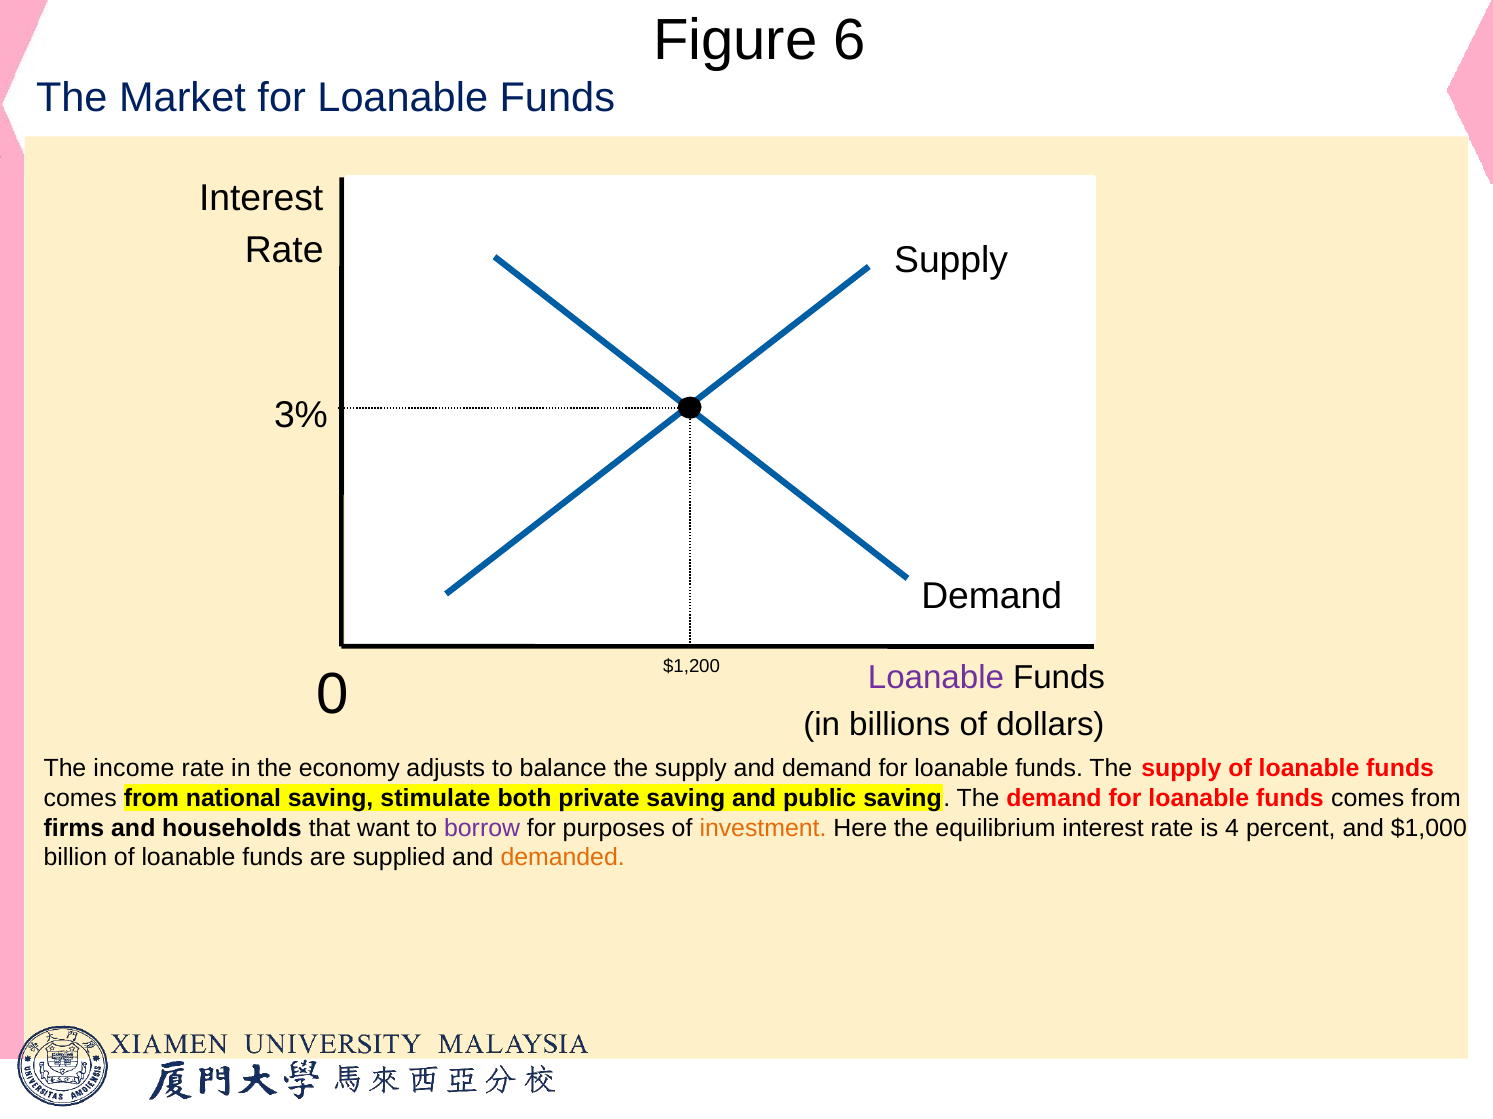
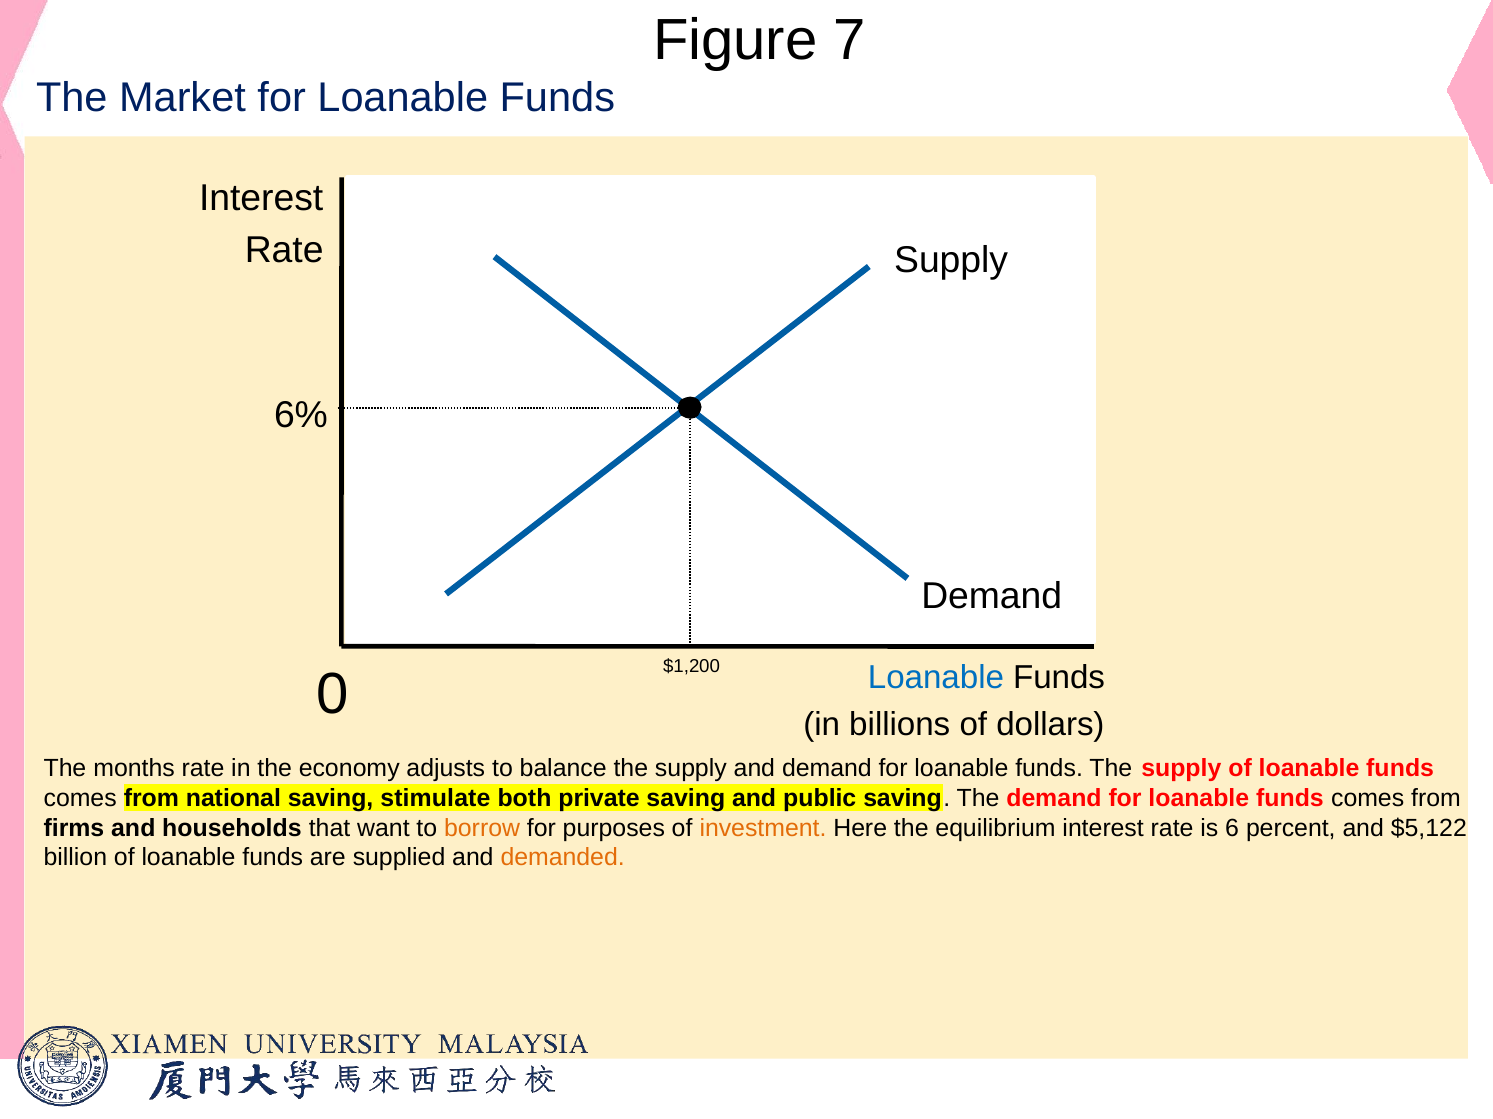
6: 6 -> 7 (850, 40)
3%: 3% -> 6% (301, 416)
Loanable colour: purple -> blue (936, 678)
income: income -> months (134, 769)
borrow colour: purple -> orange (482, 828)
4: 4 -> 6 (1232, 828)
$1,000: $1,000 -> $5,122 (1429, 828)
